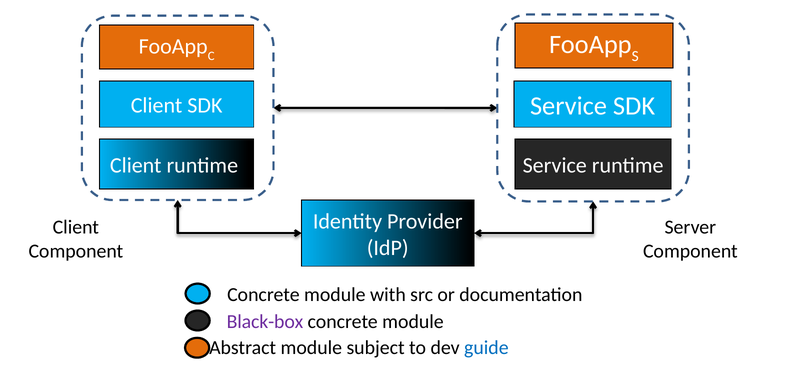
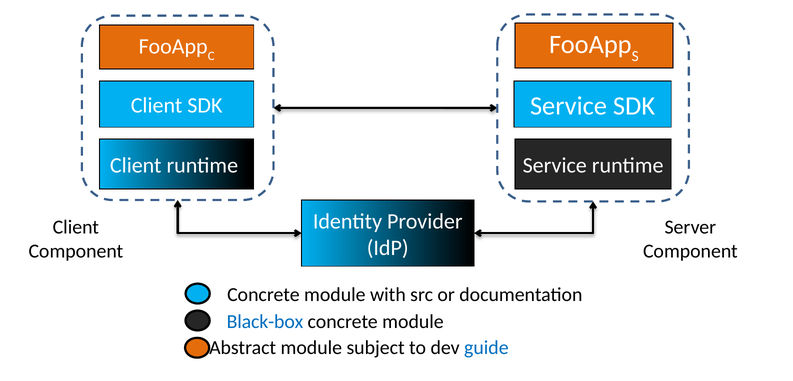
Black-box colour: purple -> blue (265, 322)
